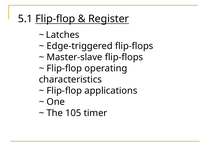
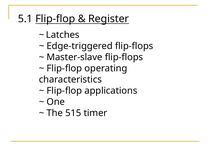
105: 105 -> 515 (73, 113)
